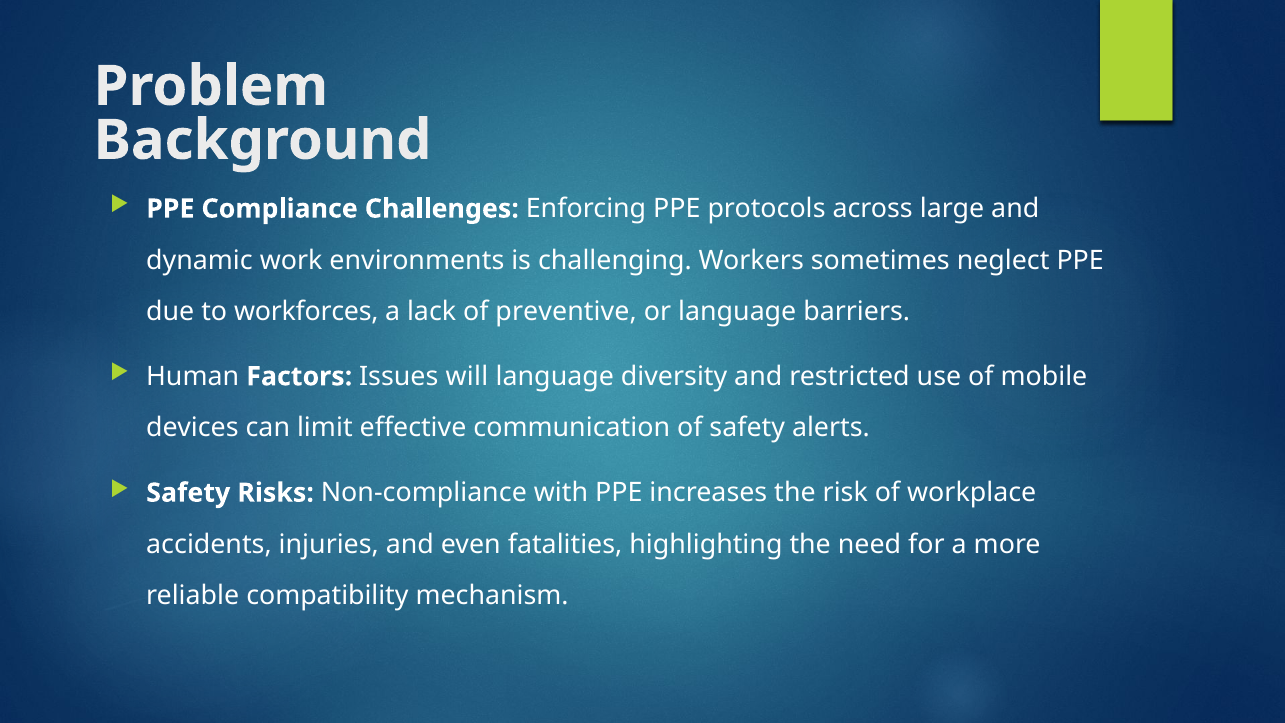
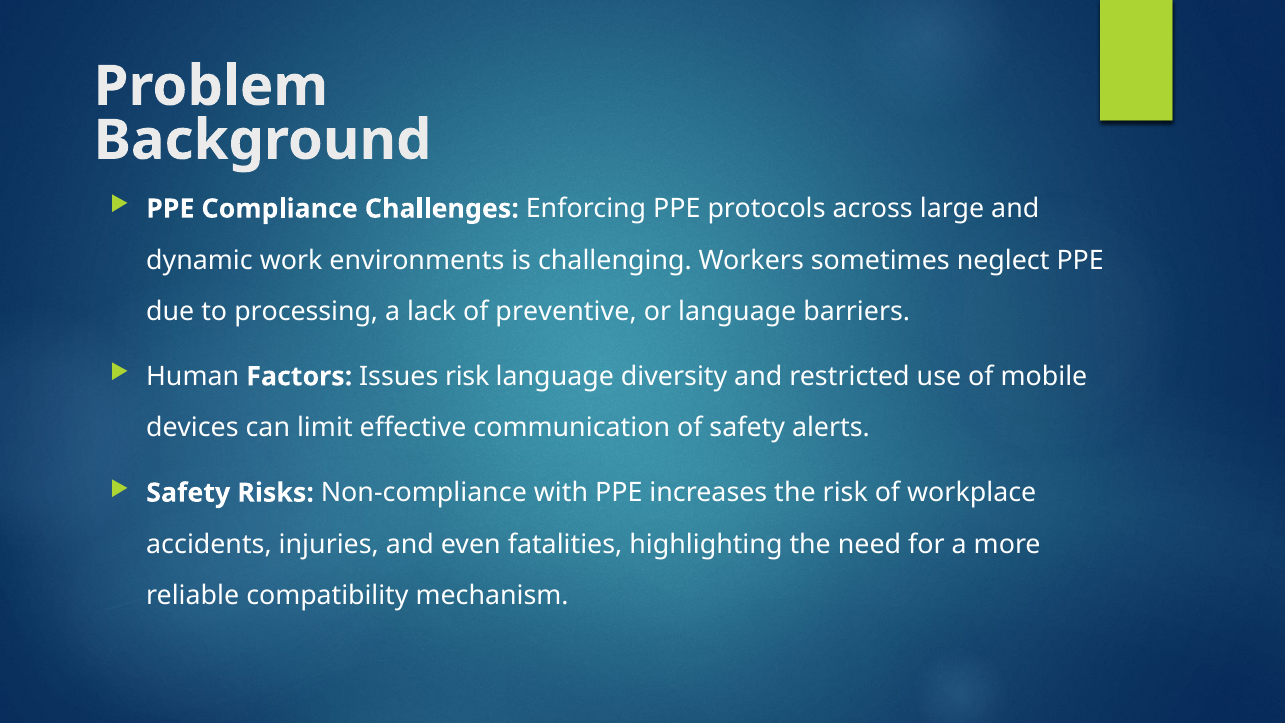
workforces: workforces -> processing (306, 312)
Issues will: will -> risk (467, 376)
